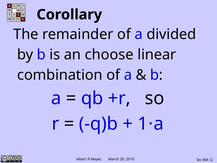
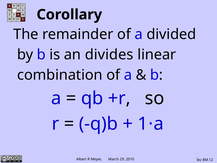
choose: choose -> divides (109, 55)
